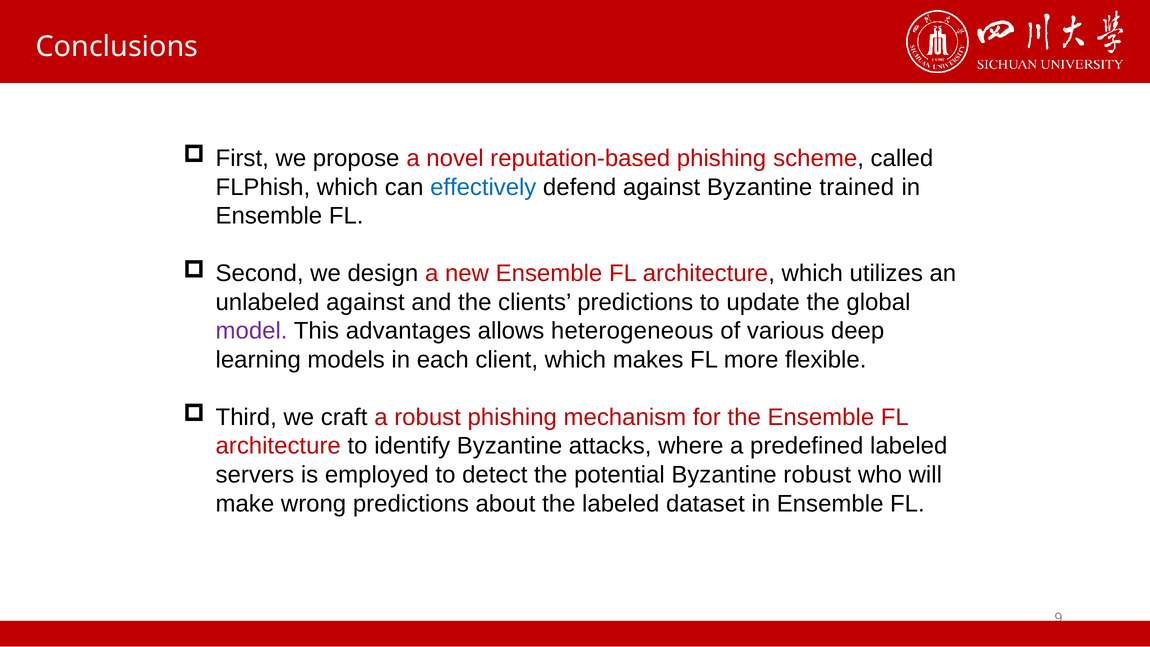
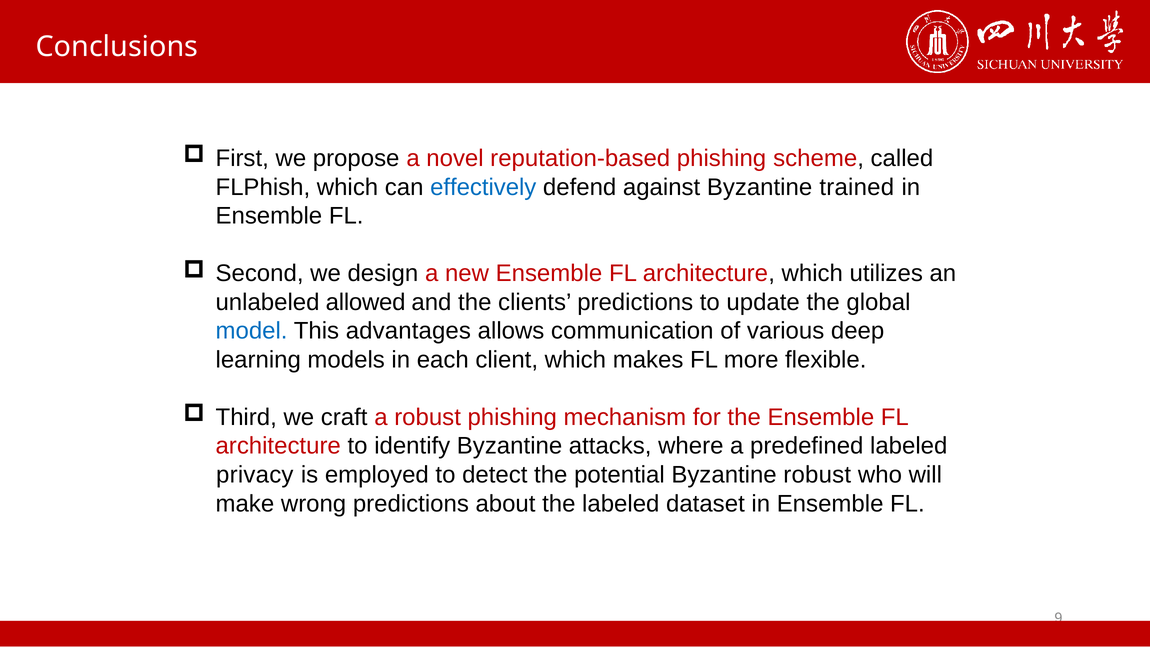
unlabeled against: against -> allowed (366, 302)
model colour: purple -> blue (252, 331)
heterogeneous: heterogeneous -> communication (632, 331)
servers: servers -> privacy (255, 475)
